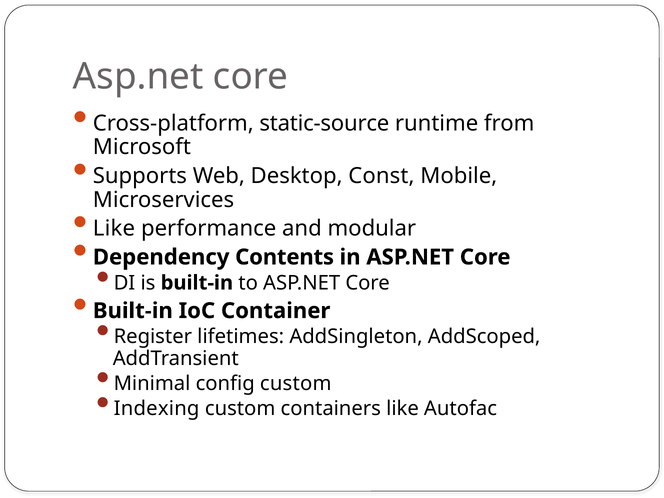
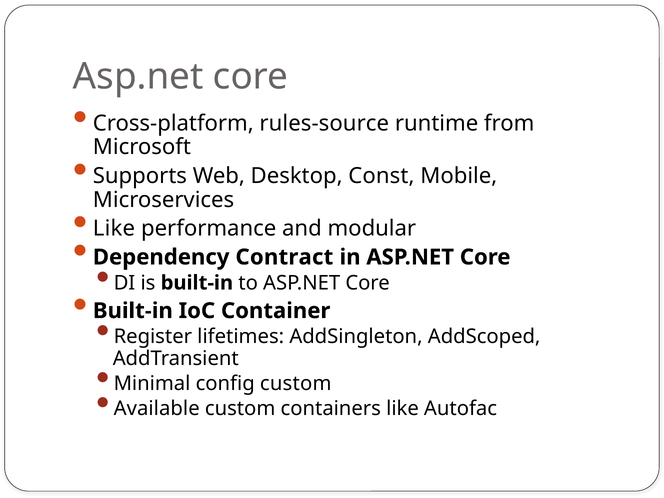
static-source: static-source -> rules-source (324, 123)
Contents: Contents -> Contract (284, 257)
Indexing: Indexing -> Available (157, 408)
